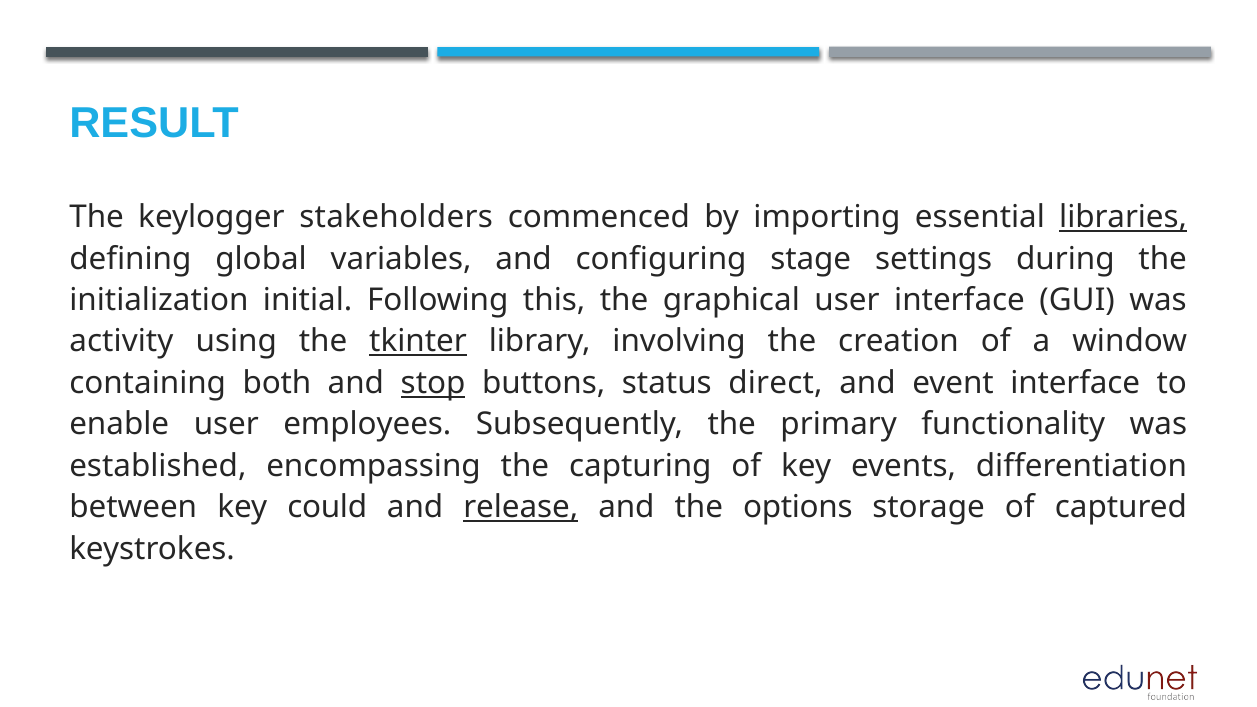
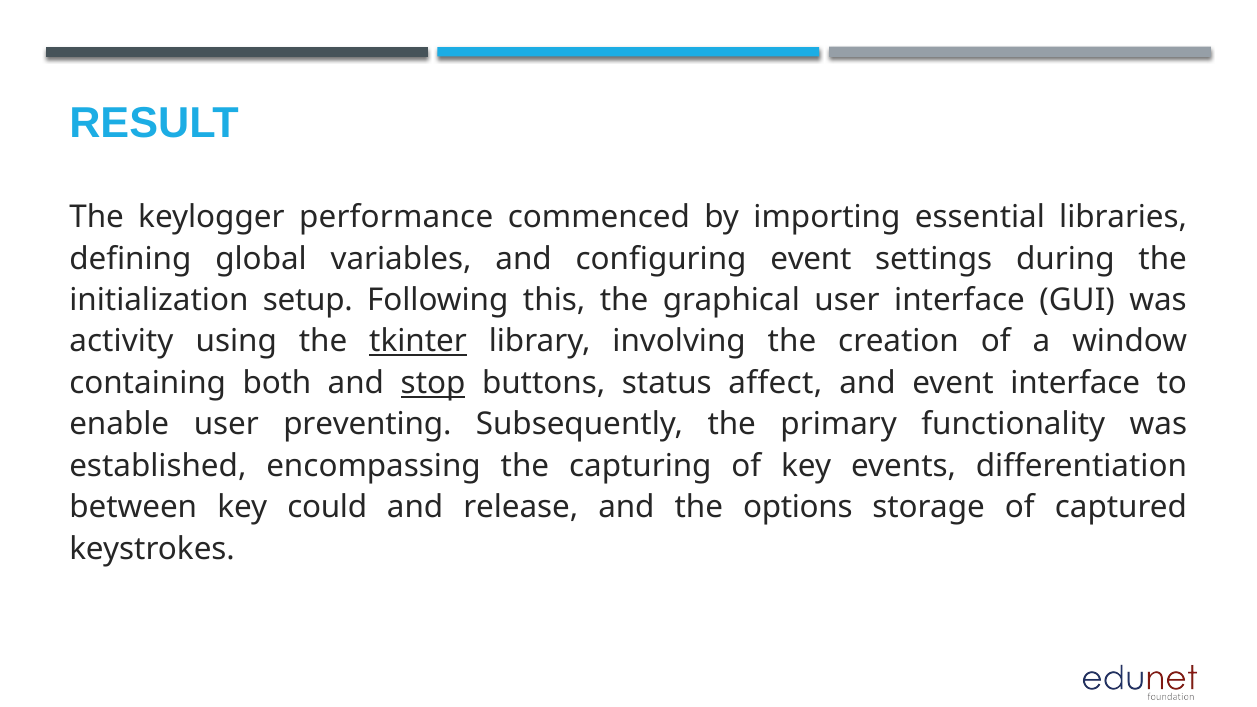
stakeholders: stakeholders -> performance (396, 217)
libraries underline: present -> none (1123, 217)
configuring stage: stage -> event (811, 259)
initial: initial -> setup (308, 300)
direct: direct -> affect (775, 383)
employees: employees -> preventing (367, 425)
release underline: present -> none (521, 507)
